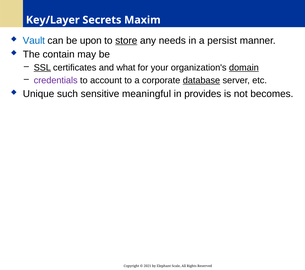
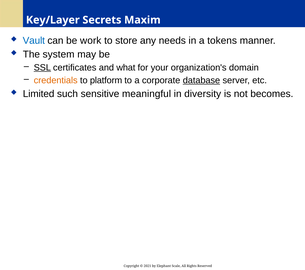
upon: upon -> work (91, 41)
store underline: present -> none (126, 41)
persist: persist -> tokens (222, 41)
contain: contain -> system (59, 54)
domain underline: present -> none (244, 68)
credentials colour: purple -> orange (56, 80)
account: account -> platform (106, 80)
Unique: Unique -> Limited (39, 94)
provides: provides -> diversity (203, 94)
